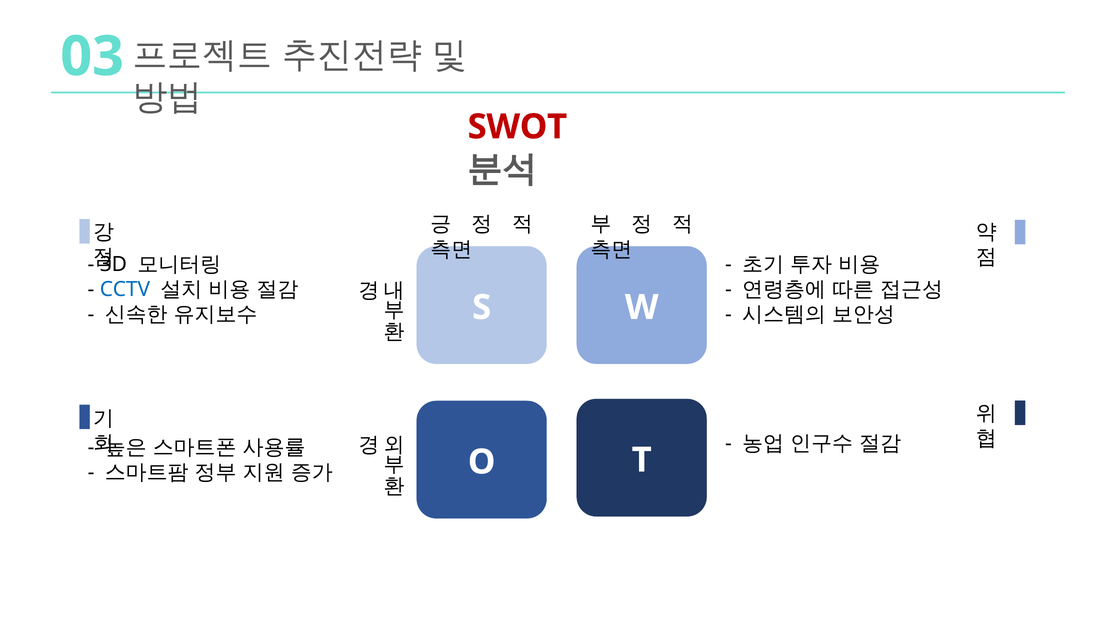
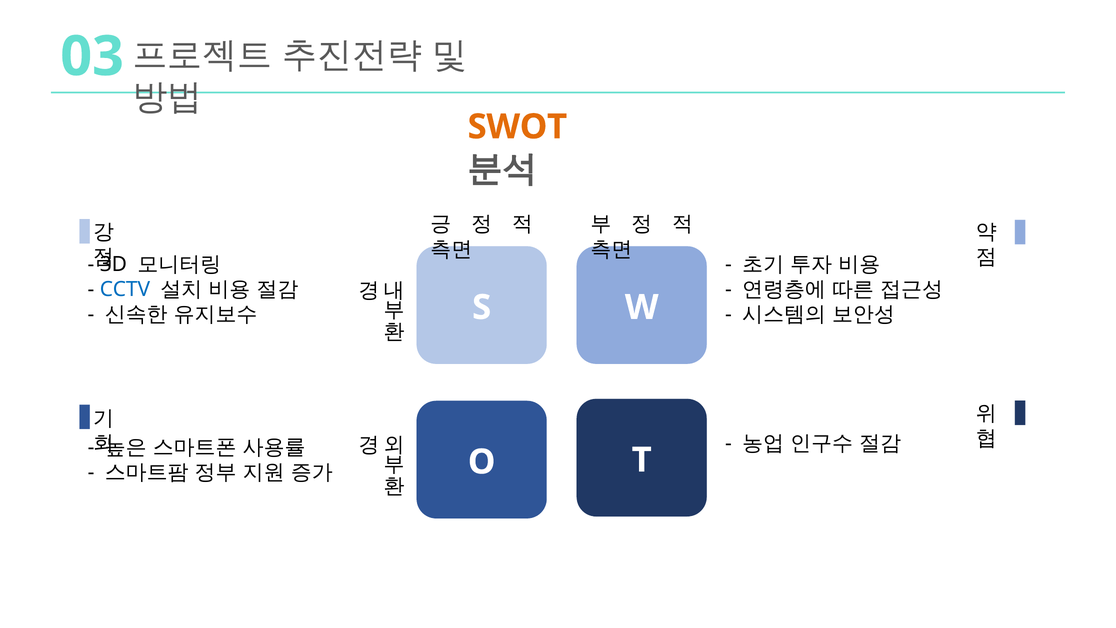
SWOT colour: red -> orange (517, 127)
